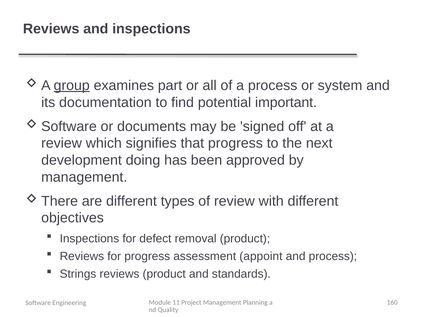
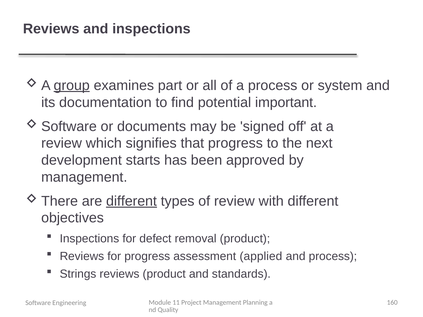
doing: doing -> starts (143, 160)
different underline: none -> present (132, 201)
appoint: appoint -> applied (261, 256)
